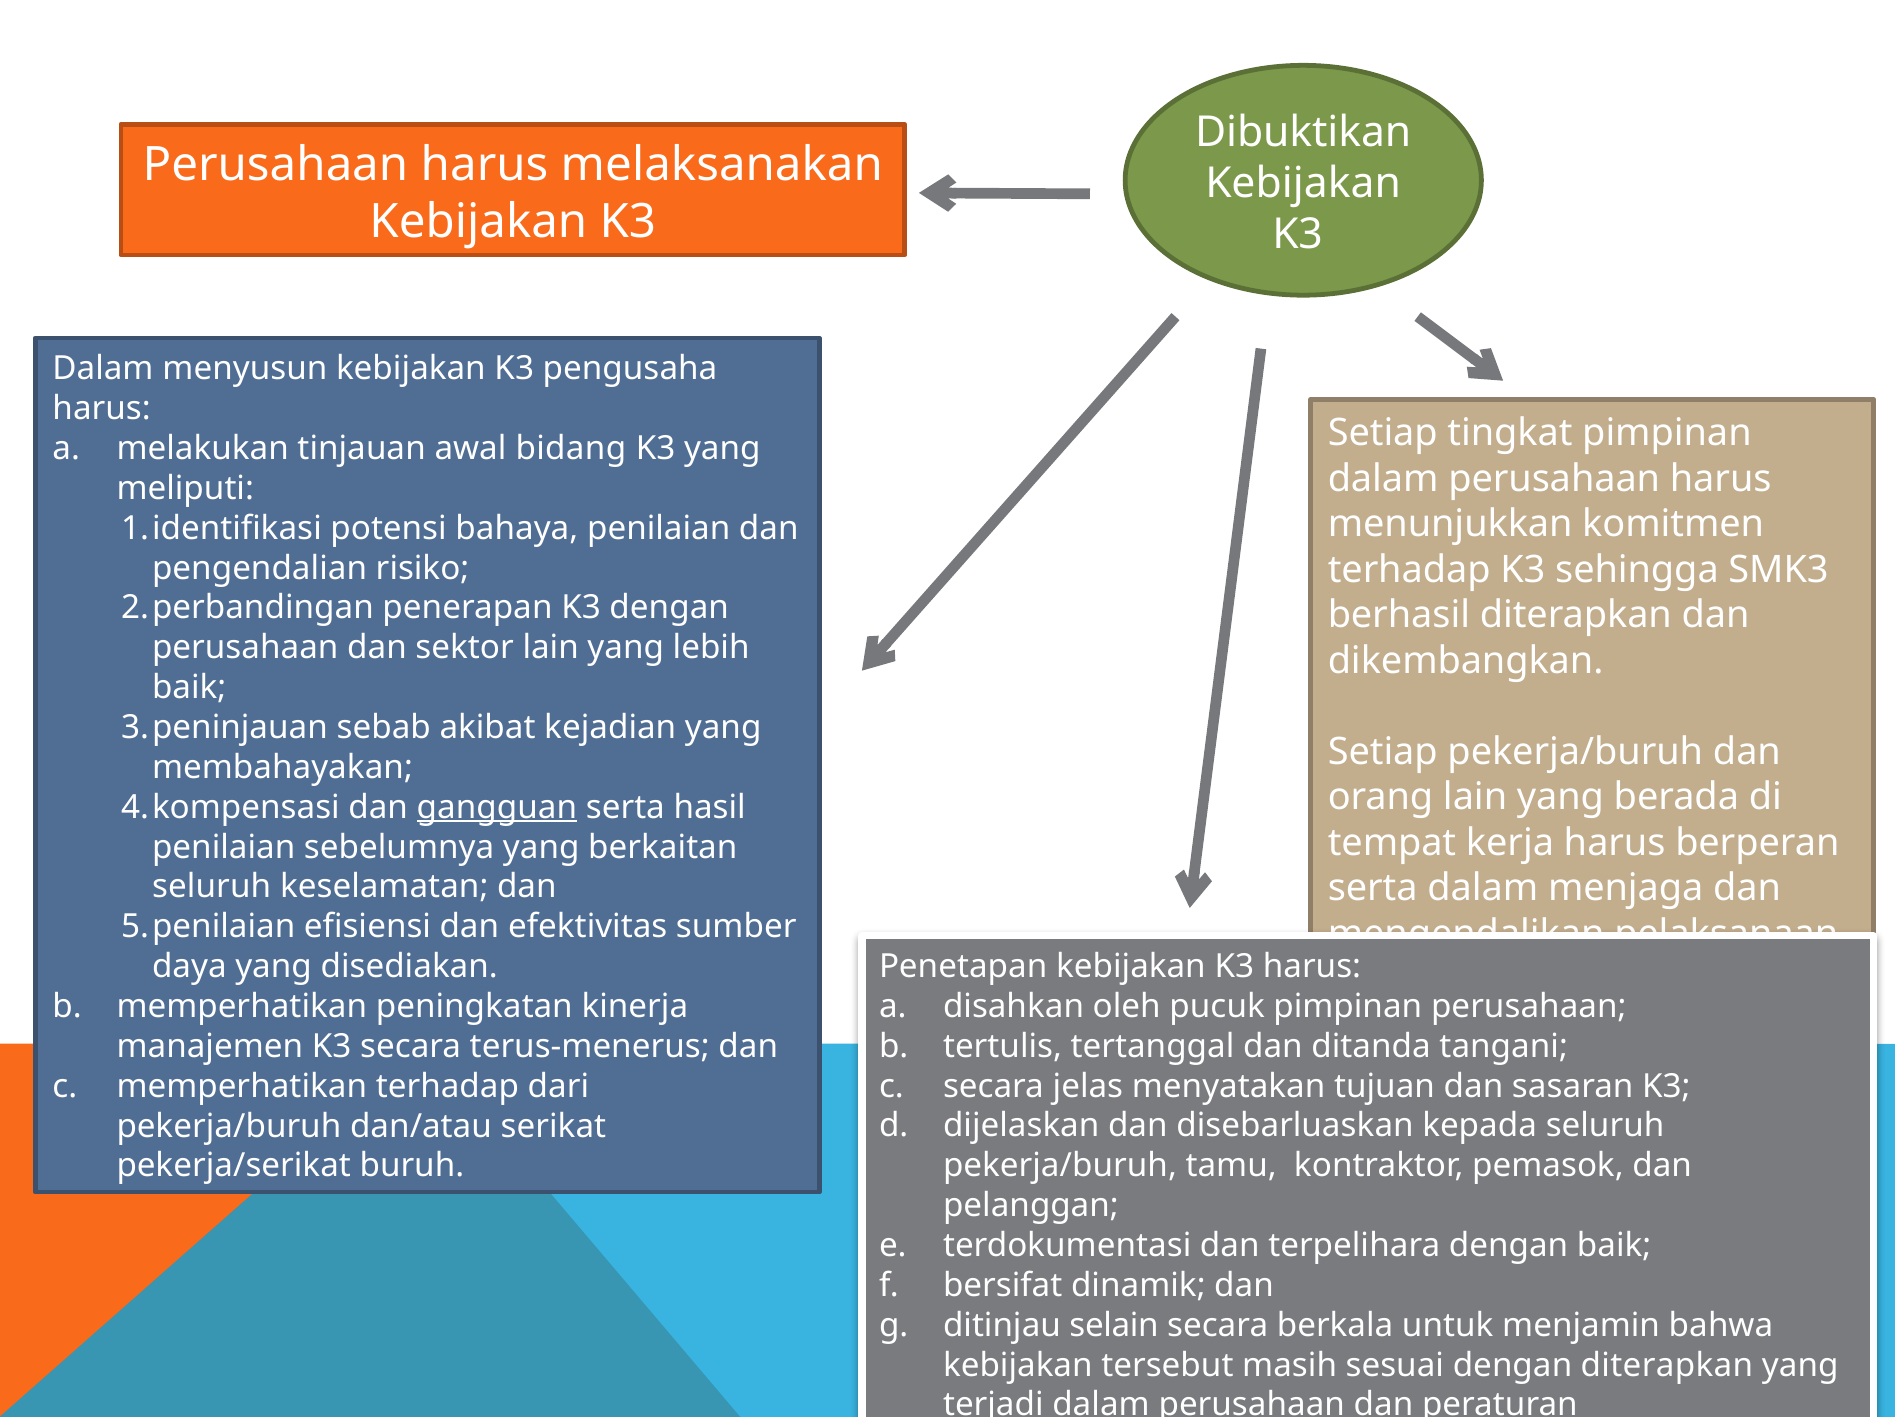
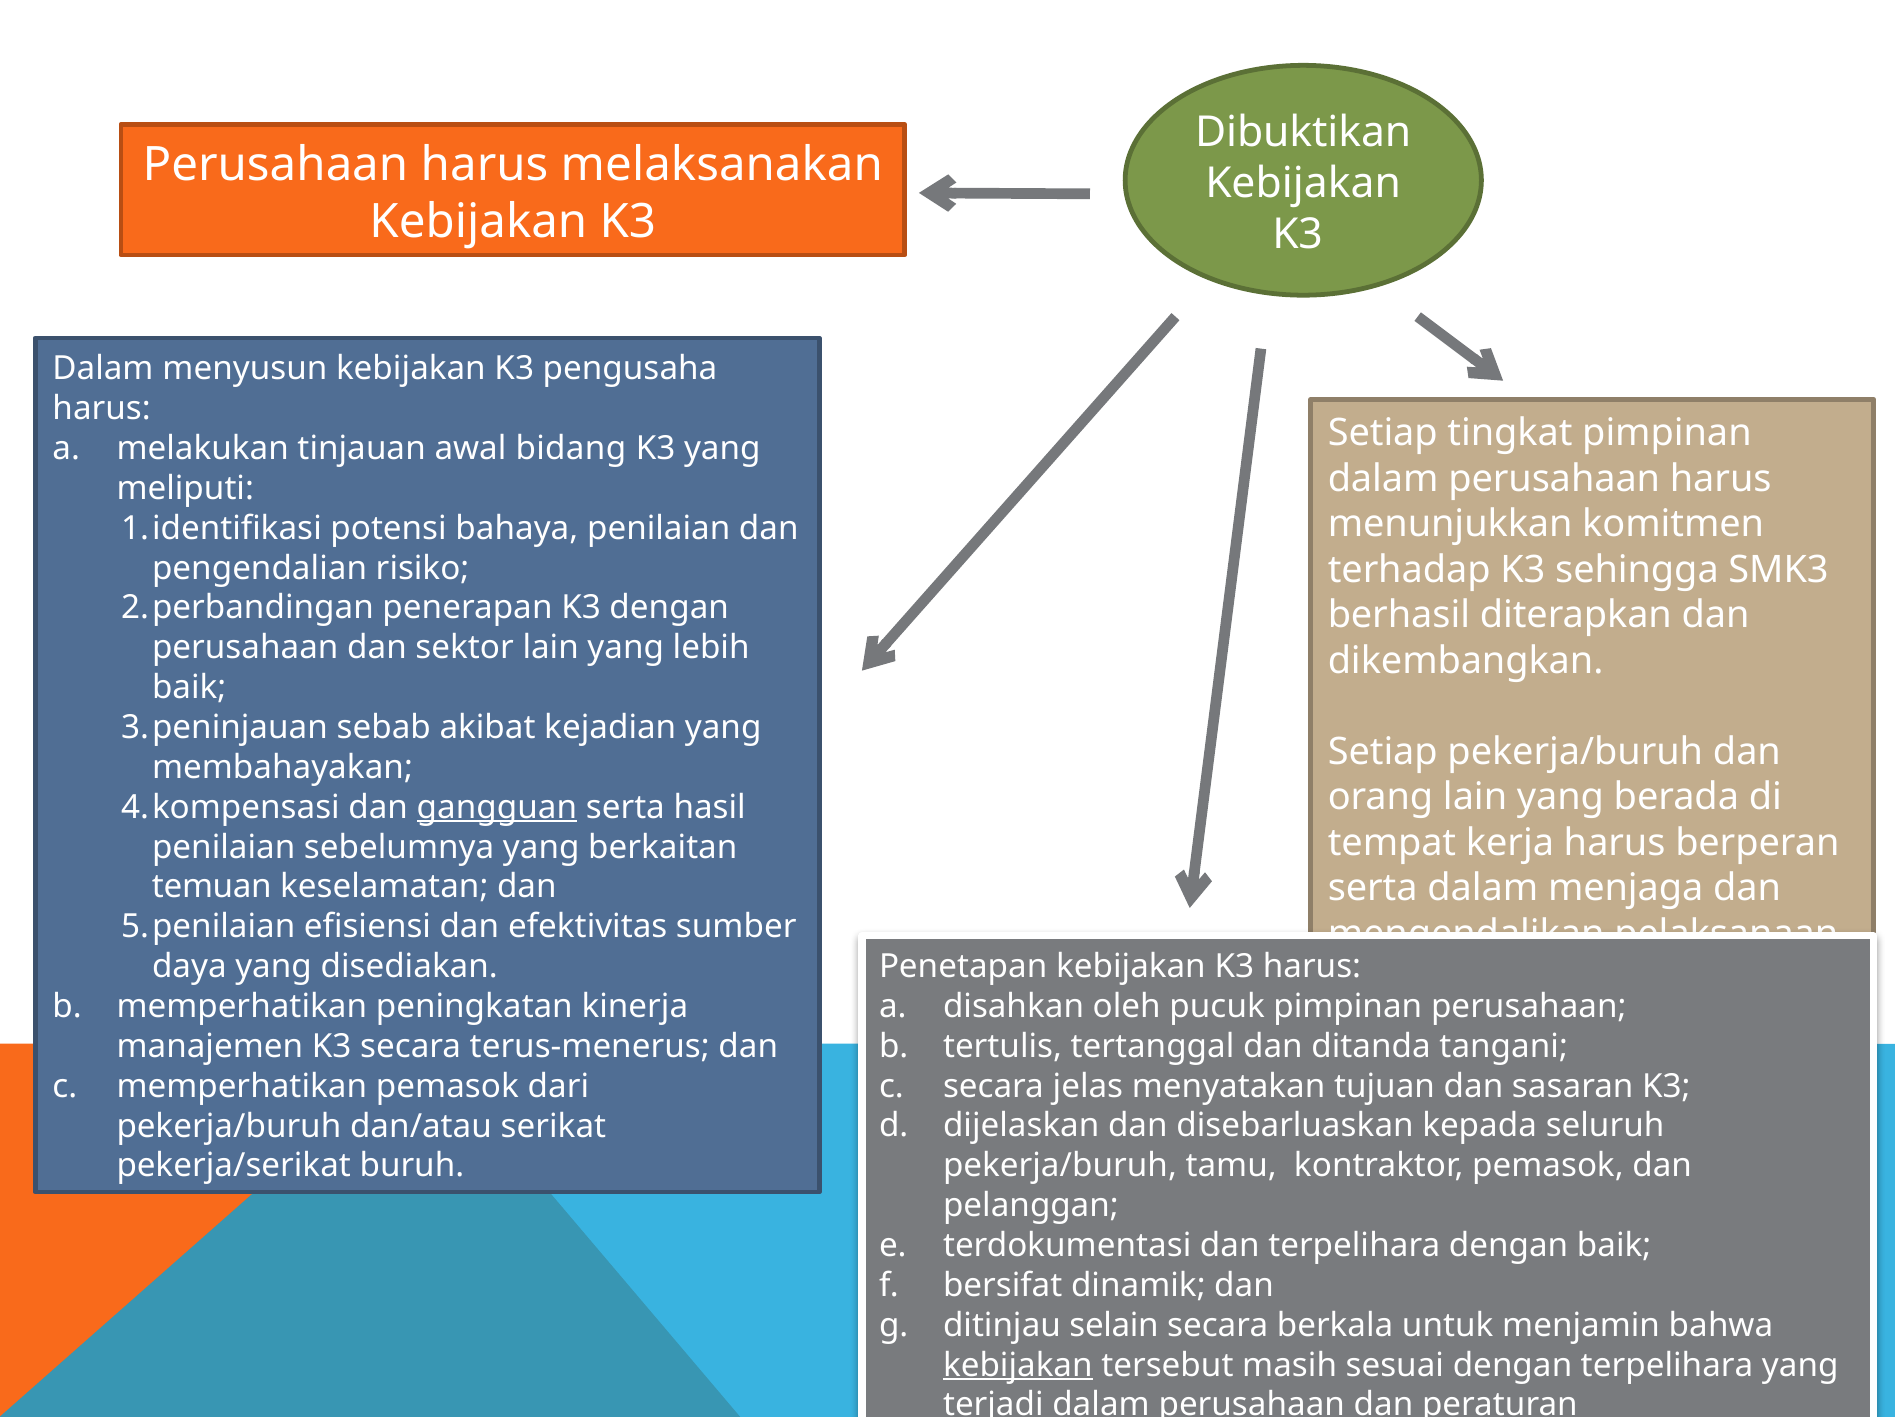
seluruh: seluruh -> temuan (212, 887)
memperhatikan terhadap: terhadap -> pemasok (447, 1086)
kebijakan underline: none -> present (1018, 1365)
dengan diterapkan: diterapkan -> terpelihara (1667, 1365)
